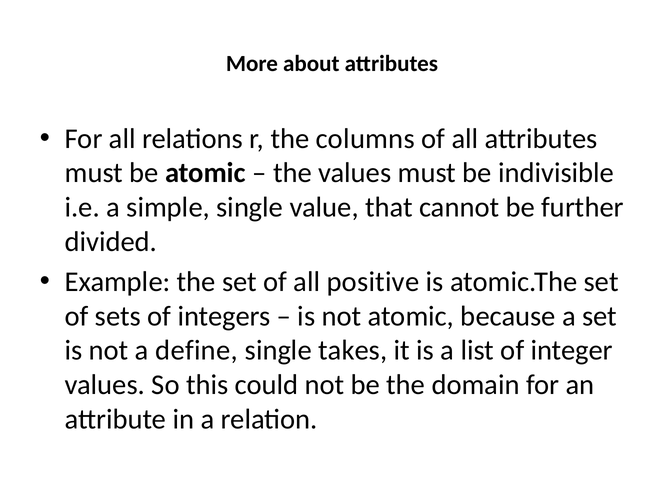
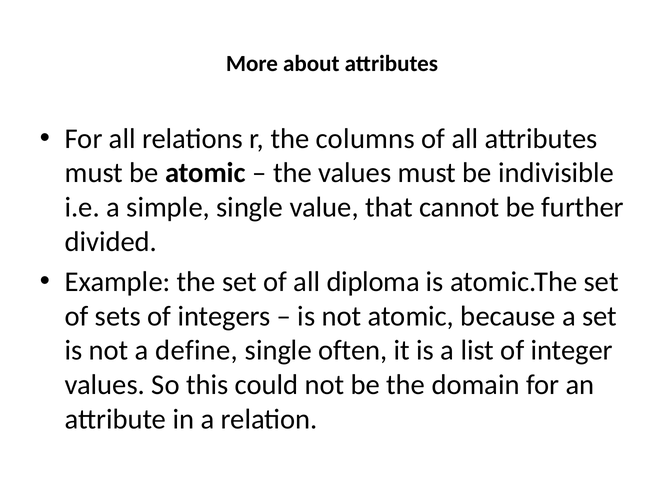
positive: positive -> diploma (373, 282)
takes: takes -> often (353, 351)
